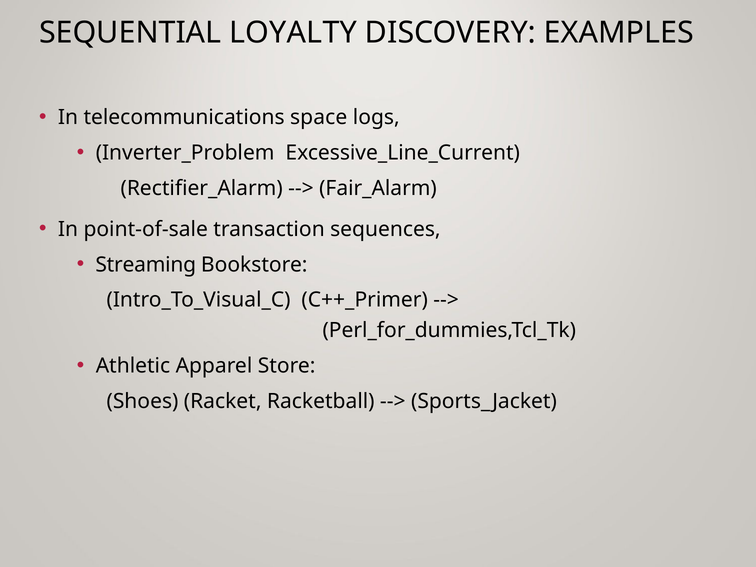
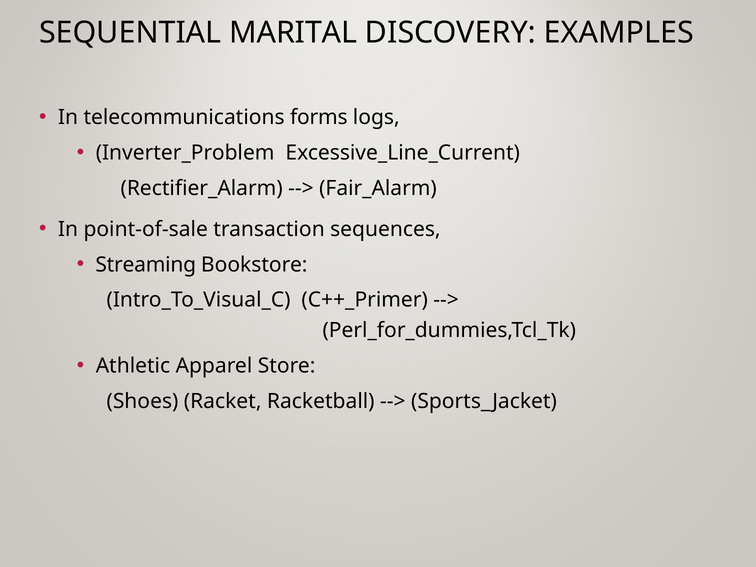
LOYALTY: LOYALTY -> MARITAL (293, 33)
space: space -> forms (319, 117)
